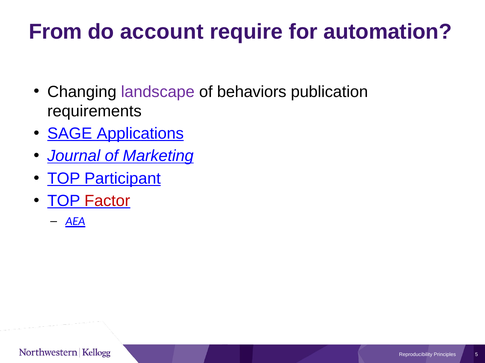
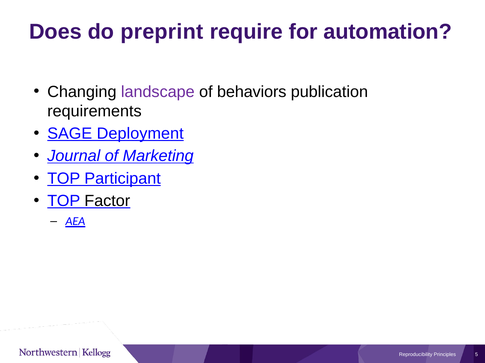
From: From -> Does (55, 32)
account: account -> preprint (162, 32)
Applications: Applications -> Deployment (140, 134)
Factor colour: red -> black (107, 201)
